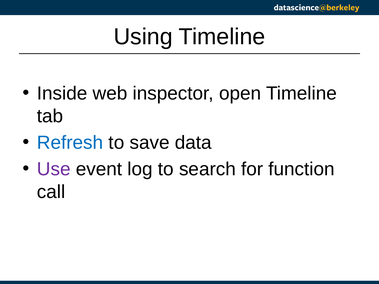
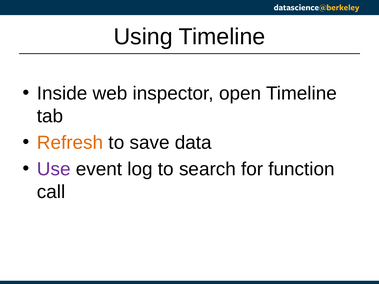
Refresh colour: blue -> orange (70, 143)
